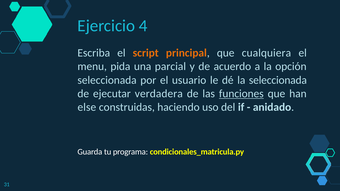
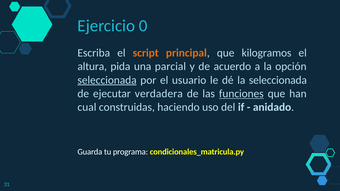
4: 4 -> 0 (143, 26)
cualquiera: cualquiera -> kilogramos (267, 53)
menu: menu -> altura (92, 67)
seleccionada underline: none -> present (107, 80)
else: else -> cual (87, 107)
